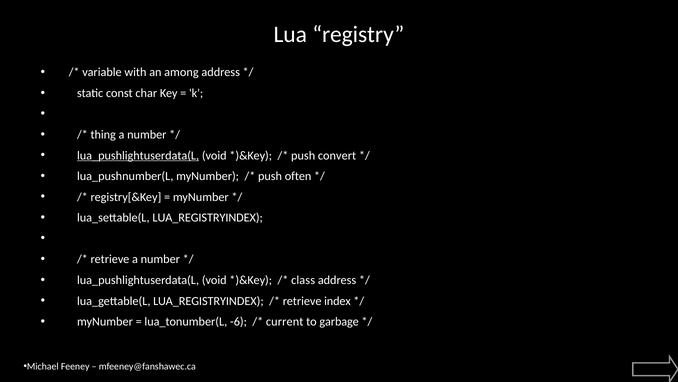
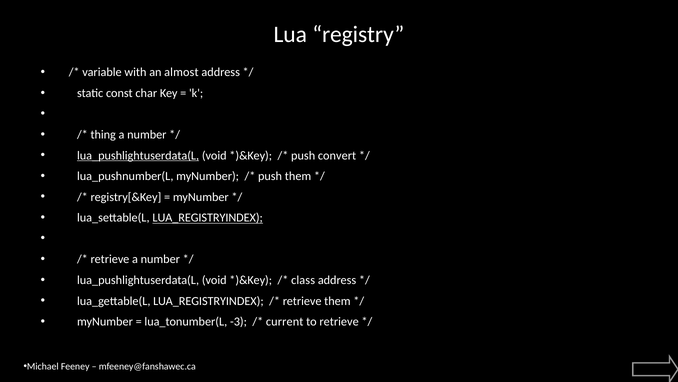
among: among -> almost (181, 72)
push often: often -> them (298, 176)
LUA_REGISTRYINDEX underline: none -> present (208, 218)
retrieve index: index -> them (337, 300)
-6: -6 -> -3 (239, 321)
to garbage: garbage -> retrieve (339, 321)
